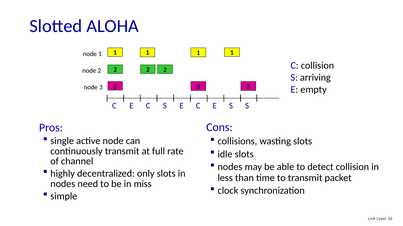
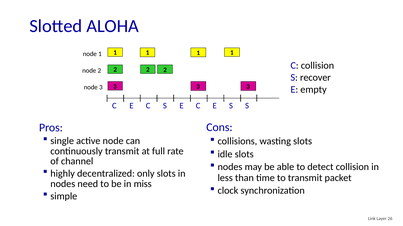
arriving: arriving -> recover (315, 78)
